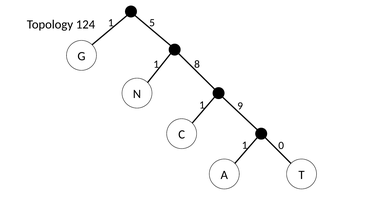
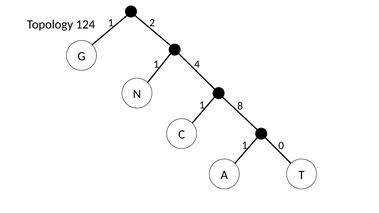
5: 5 -> 2 (152, 23)
8: 8 -> 4 (197, 64)
9: 9 -> 8 (240, 106)
